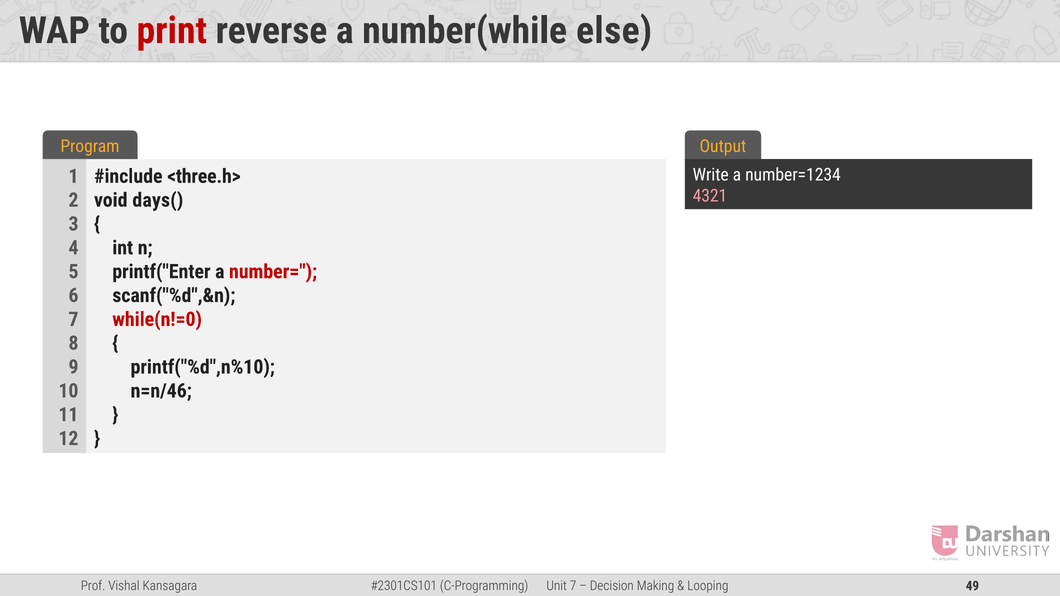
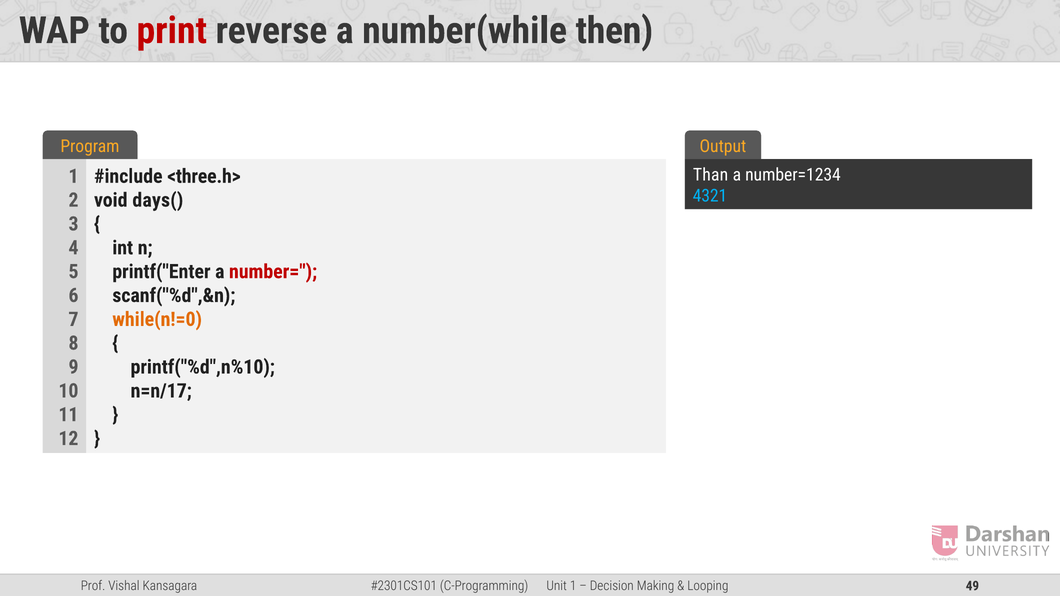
else: else -> then (614, 31)
Write: Write -> Than (711, 175)
4321 colour: pink -> light blue (710, 196)
while(n!=0 colour: red -> orange (157, 319)
n=n/46: n=n/46 -> n=n/17 (161, 391)
7: 7 -> 1 (573, 586)
